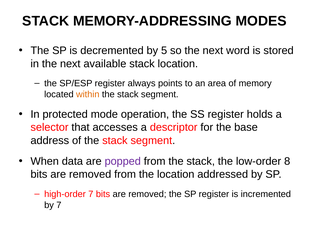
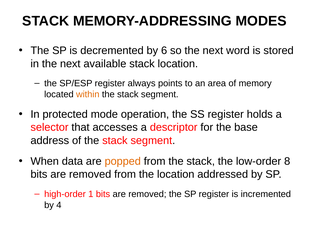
5: 5 -> 6 (164, 51)
popped colour: purple -> orange (123, 161)
high-order 7: 7 -> 1 (91, 194)
by 7: 7 -> 4 (59, 205)
